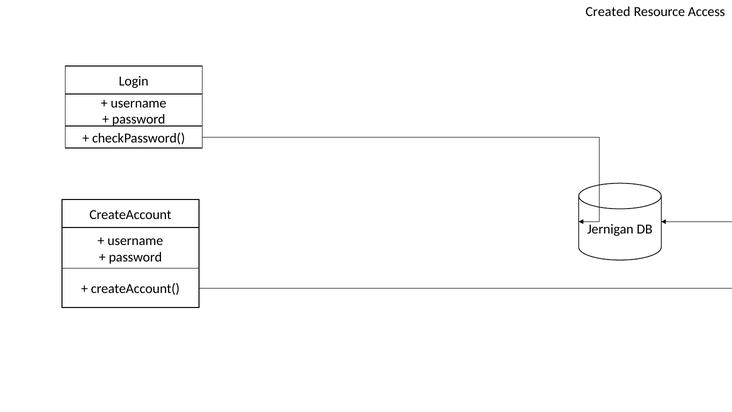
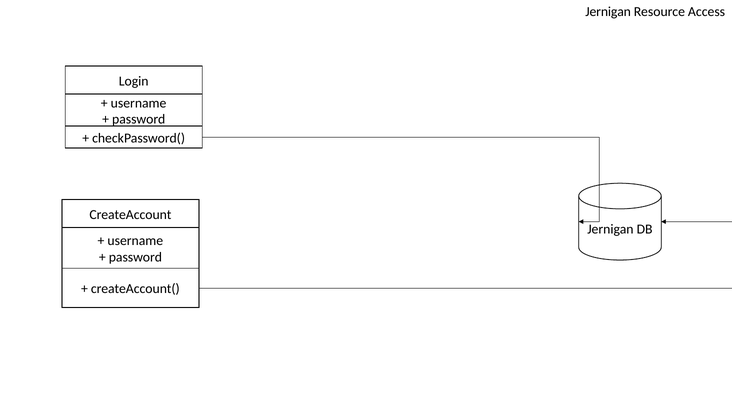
Created: Created -> Jernigan (608, 12)
